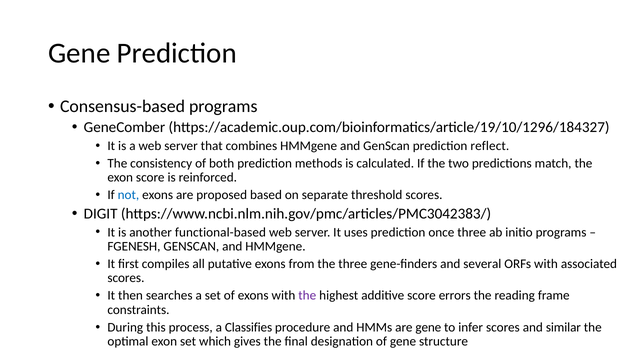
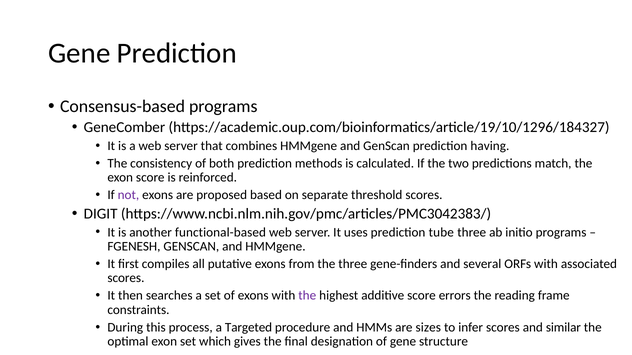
reflect: reflect -> having (490, 146)
not colour: blue -> purple (128, 195)
once: once -> tube (441, 233)
Classifies: Classifies -> Targeted (249, 328)
are gene: gene -> sizes (428, 328)
